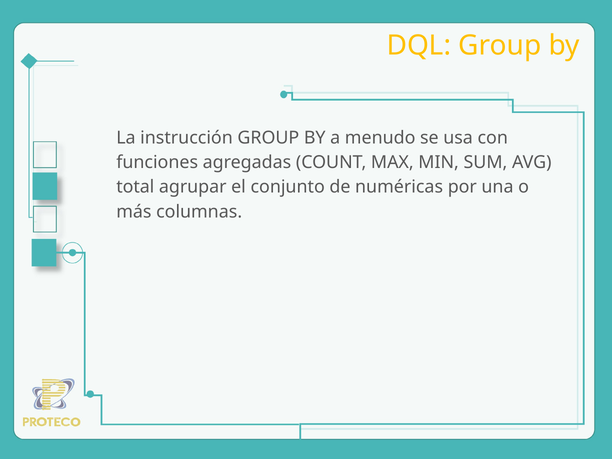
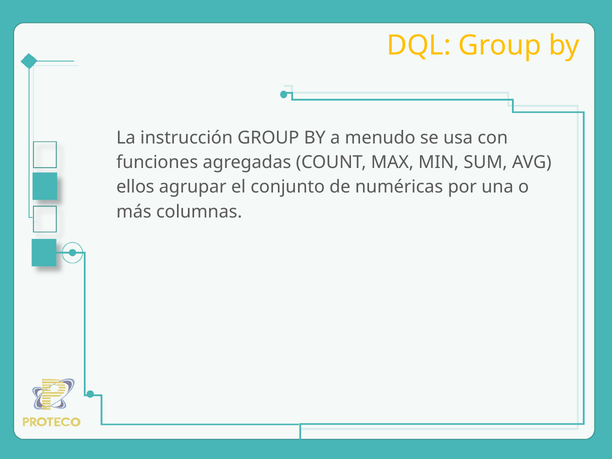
total: total -> ellos (135, 187)
